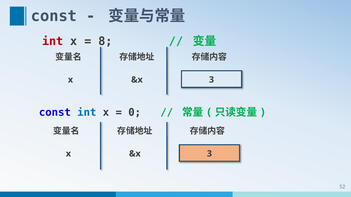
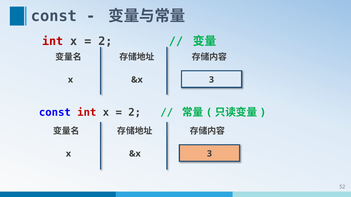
8: 8 -> 2 (105, 41)
int colour: blue -> red (87, 113)
0: 0 -> 2 (135, 113)
